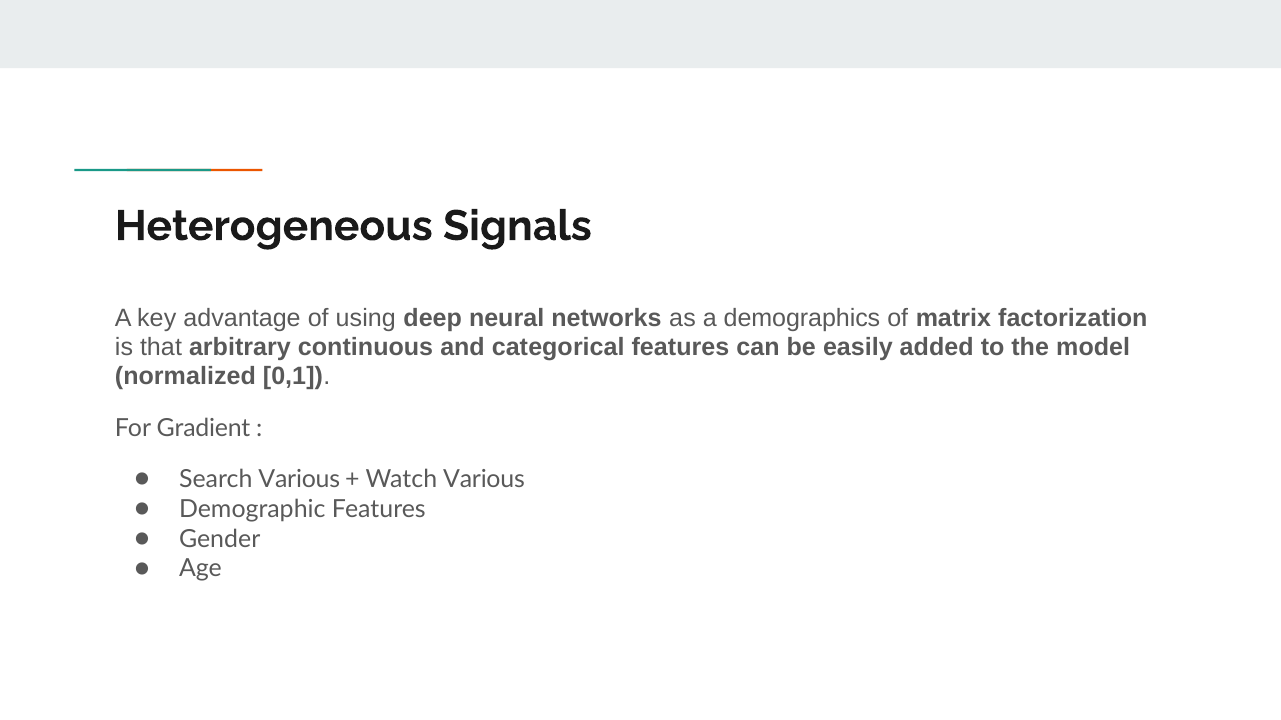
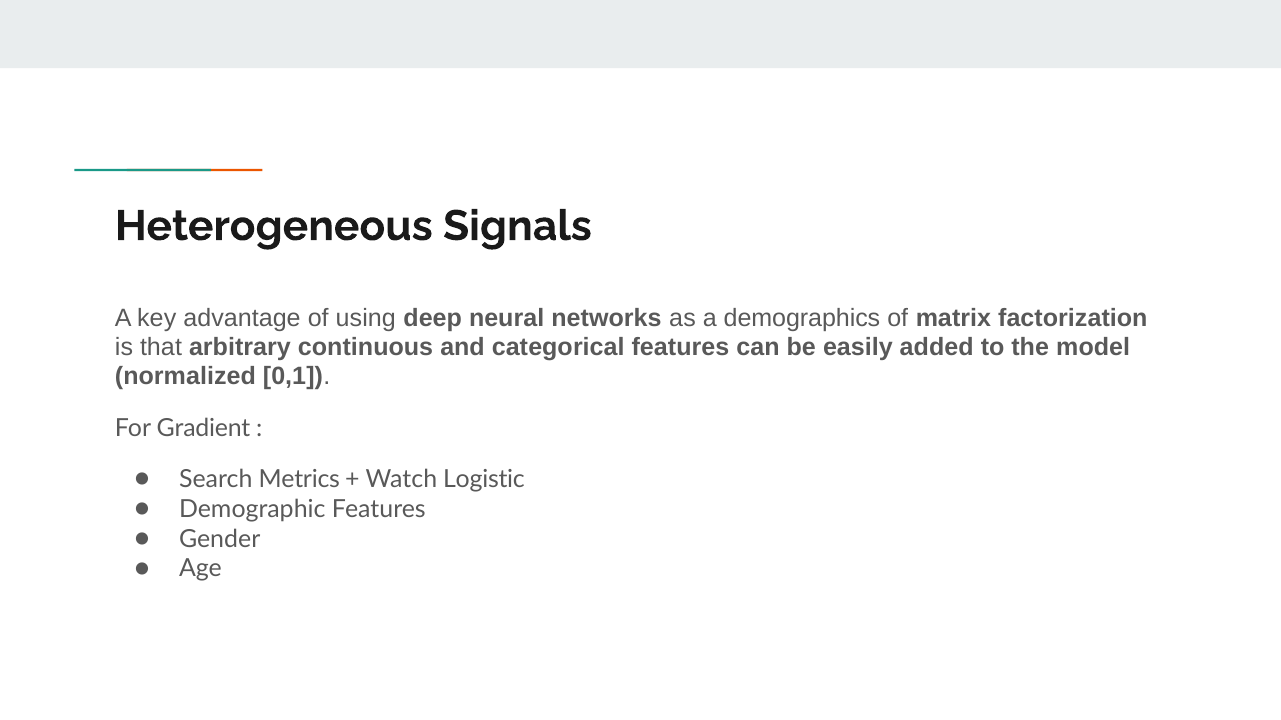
Search Various: Various -> Metrics (299, 479)
Watch Various: Various -> Logistic (484, 479)
